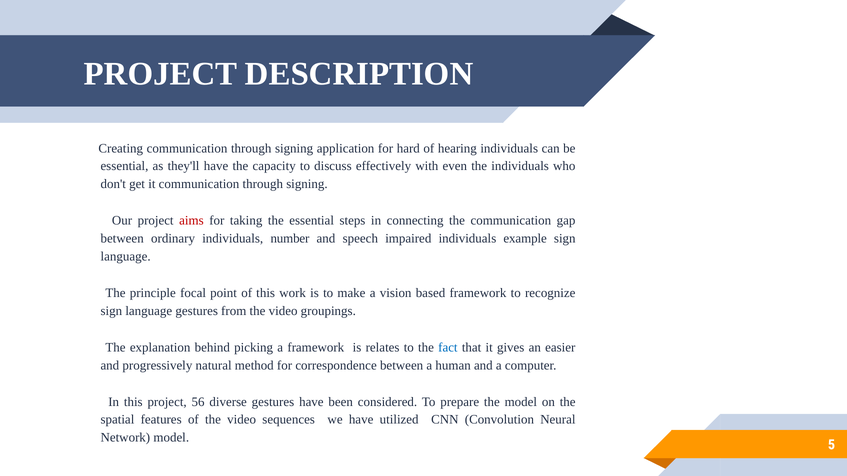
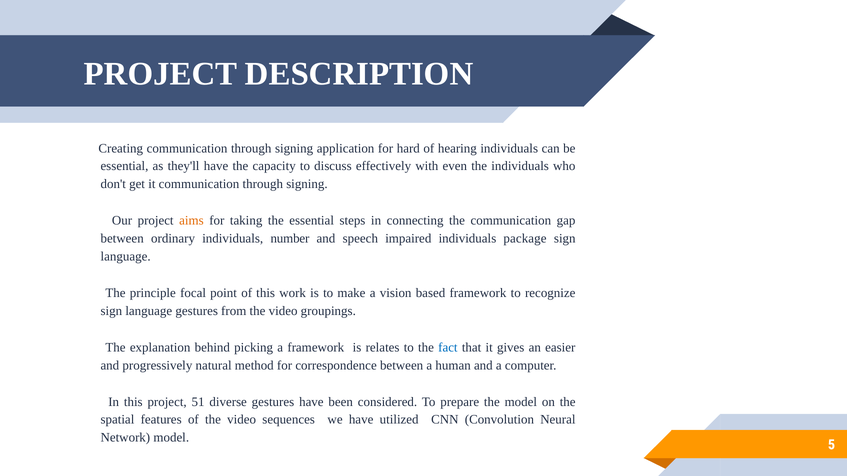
aims colour: red -> orange (191, 221)
example: example -> package (525, 239)
56: 56 -> 51 (198, 402)
